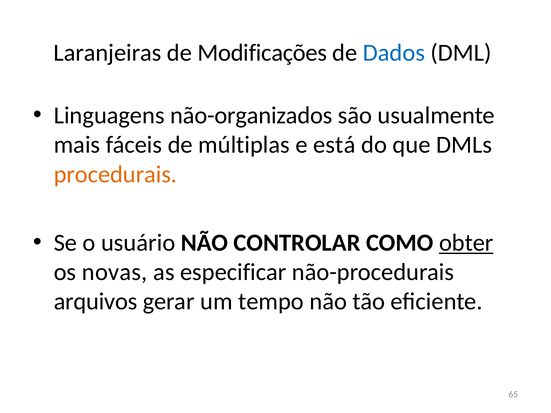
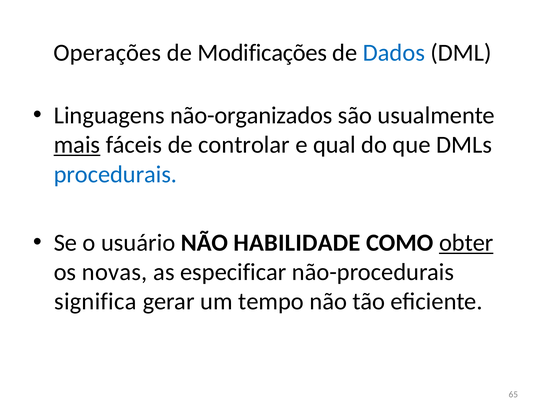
Laranjeiras: Laranjeiras -> Operações (107, 53)
mais underline: none -> present (77, 145)
múltiplas: múltiplas -> controlar (244, 145)
está: está -> qual (334, 145)
procedurais colour: orange -> blue (115, 174)
CONTROLAR: CONTROLAR -> HABILIDADE (297, 243)
arquivos: arquivos -> significa (95, 302)
